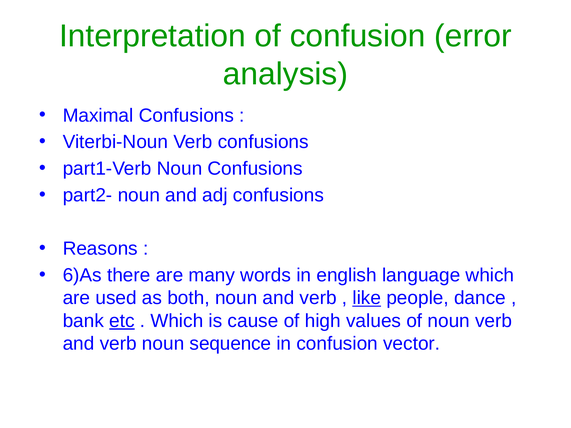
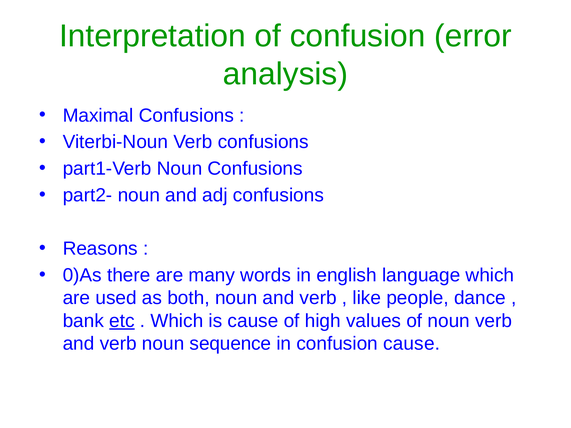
6)As: 6)As -> 0)As (82, 275)
like underline: present -> none (367, 298)
confusion vector: vector -> cause (412, 344)
